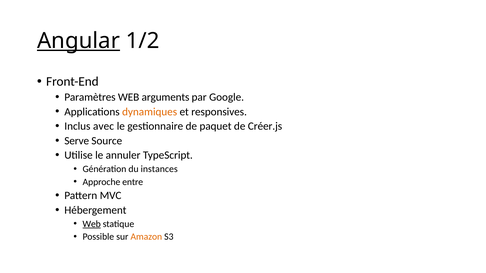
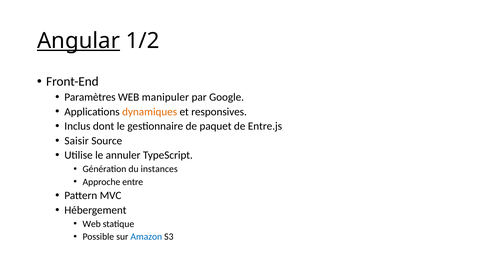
arguments: arguments -> manipuler (165, 97)
avec: avec -> dont (104, 126)
Créer.js: Créer.js -> Entre.js (265, 126)
Serve: Serve -> Saisir (77, 141)
Web underline: present -> none (92, 224)
Amazon colour: orange -> blue (146, 237)
